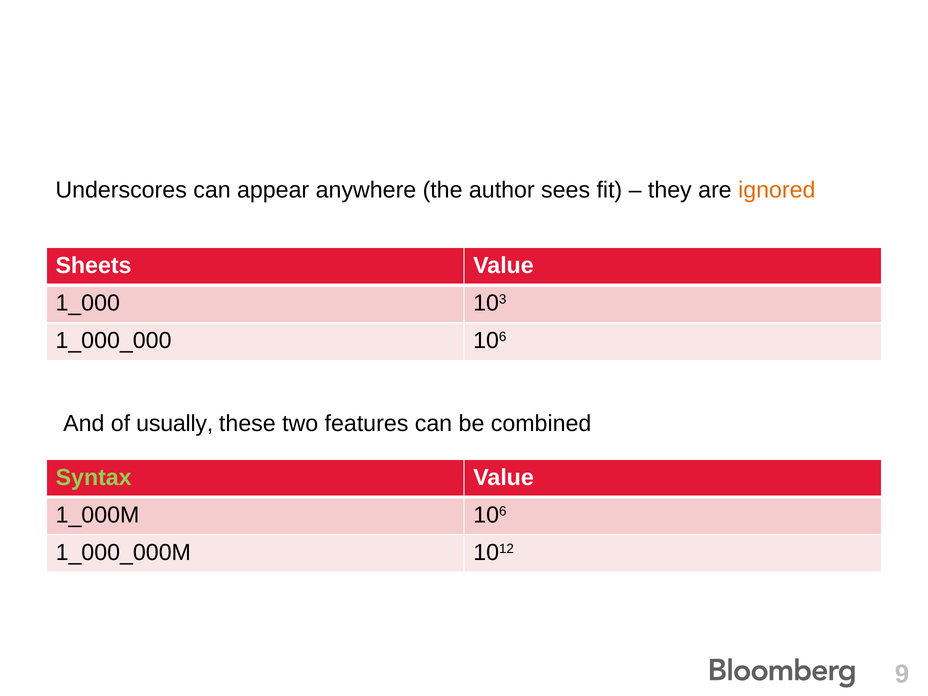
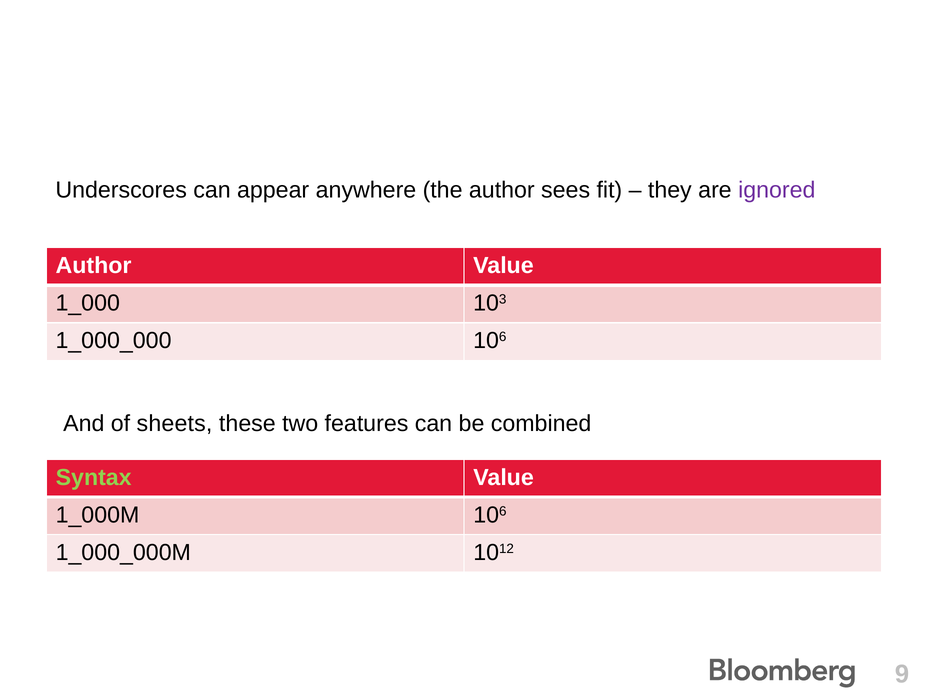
ignored colour: orange -> purple (777, 190)
Sheets: Sheets -> Author (94, 265)
usually: usually -> sheets (175, 423)
